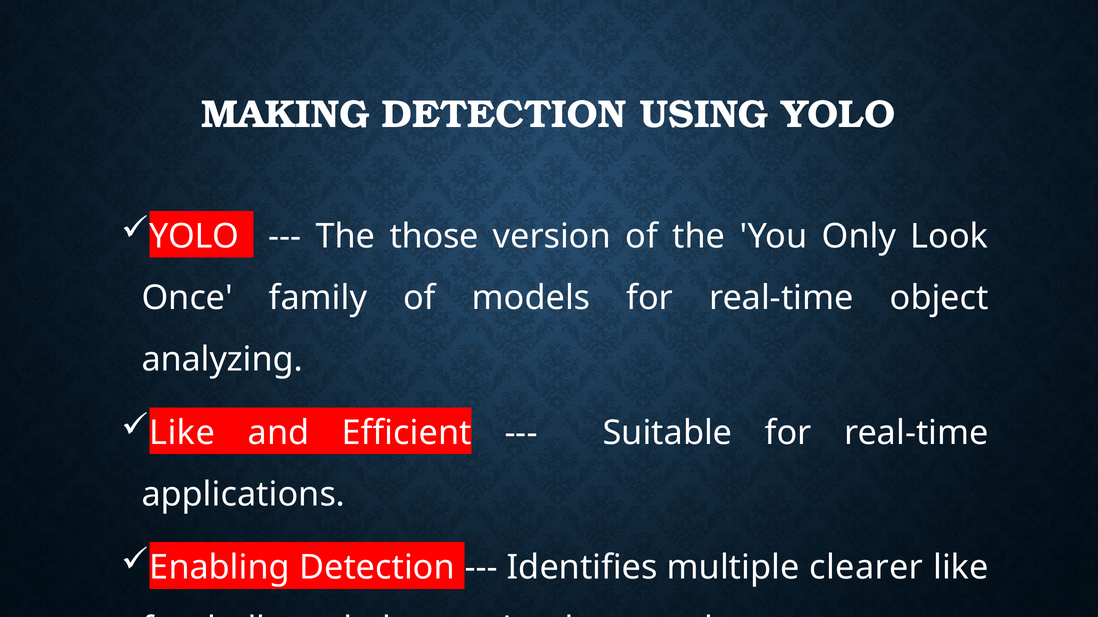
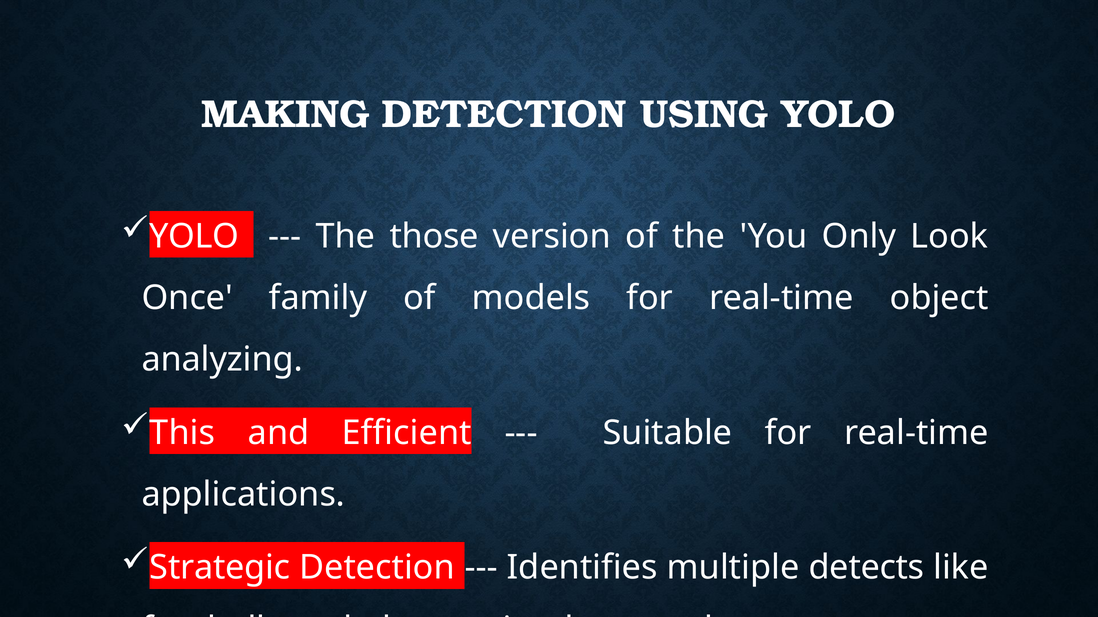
Like: Like -> This (182, 433)
Enabling: Enabling -> Strategic (220, 568)
clearer: clearer -> detects (866, 568)
